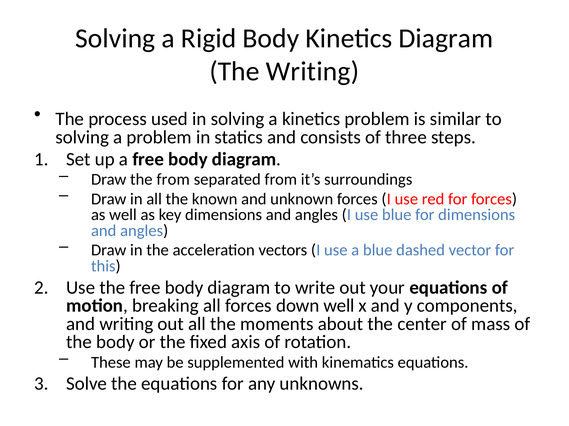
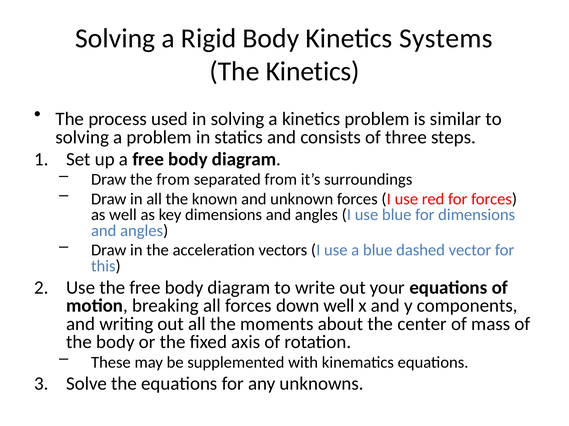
Kinetics Diagram: Diagram -> Systems (446, 38)
The Writing: Writing -> Kinetics (313, 72)
